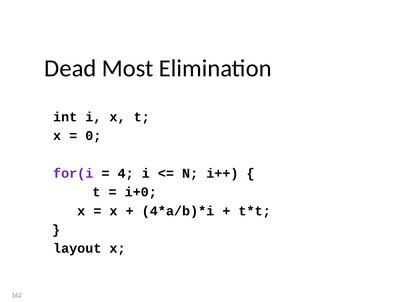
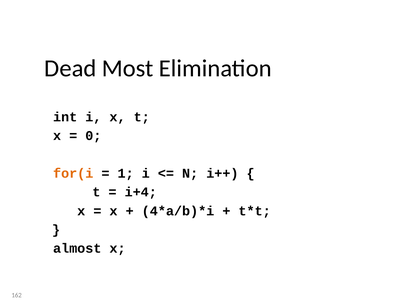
for(i colour: purple -> orange (73, 174)
4: 4 -> 1 (126, 174)
i+0: i+0 -> i+4 (141, 192)
layout: layout -> almost (77, 249)
